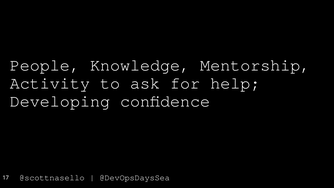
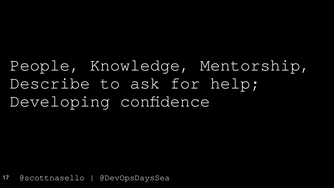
Activity: Activity -> Describe (50, 83)
